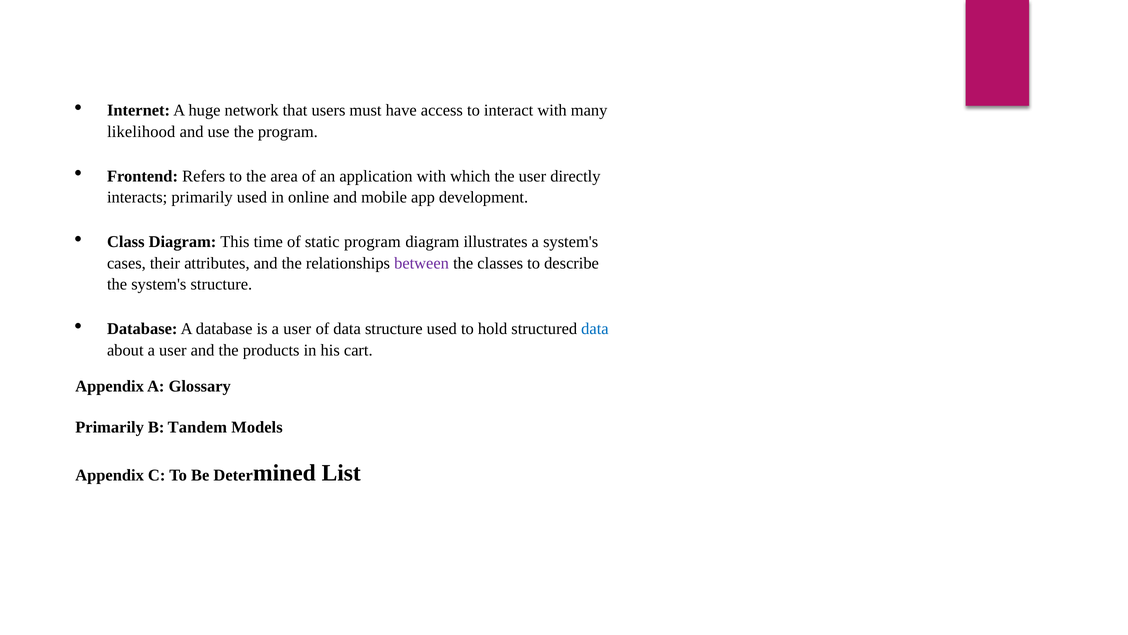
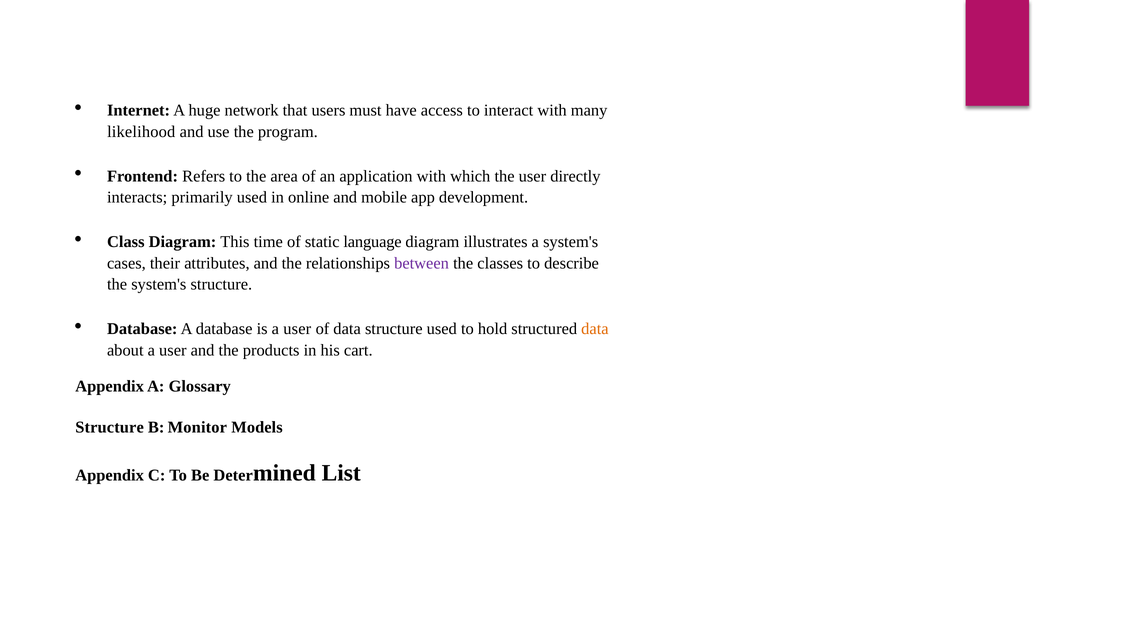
static program: program -> language (373, 242)
data colour: blue -> orange (595, 329)
Primarily: Primarily -> Structure (110, 427)
Tandem: Tandem -> Monitor (197, 427)
